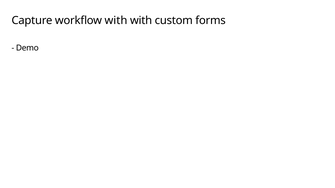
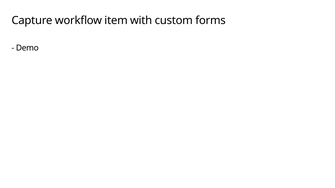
workflow with: with -> item (116, 21)
